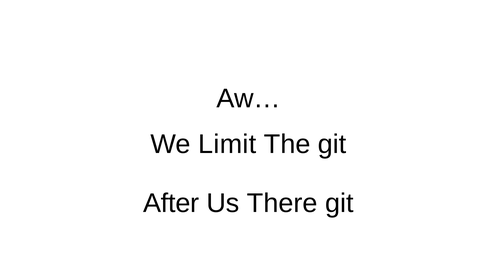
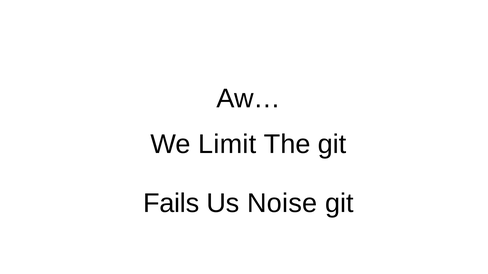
After: After -> Fails (171, 204)
There: There -> Noise (282, 204)
